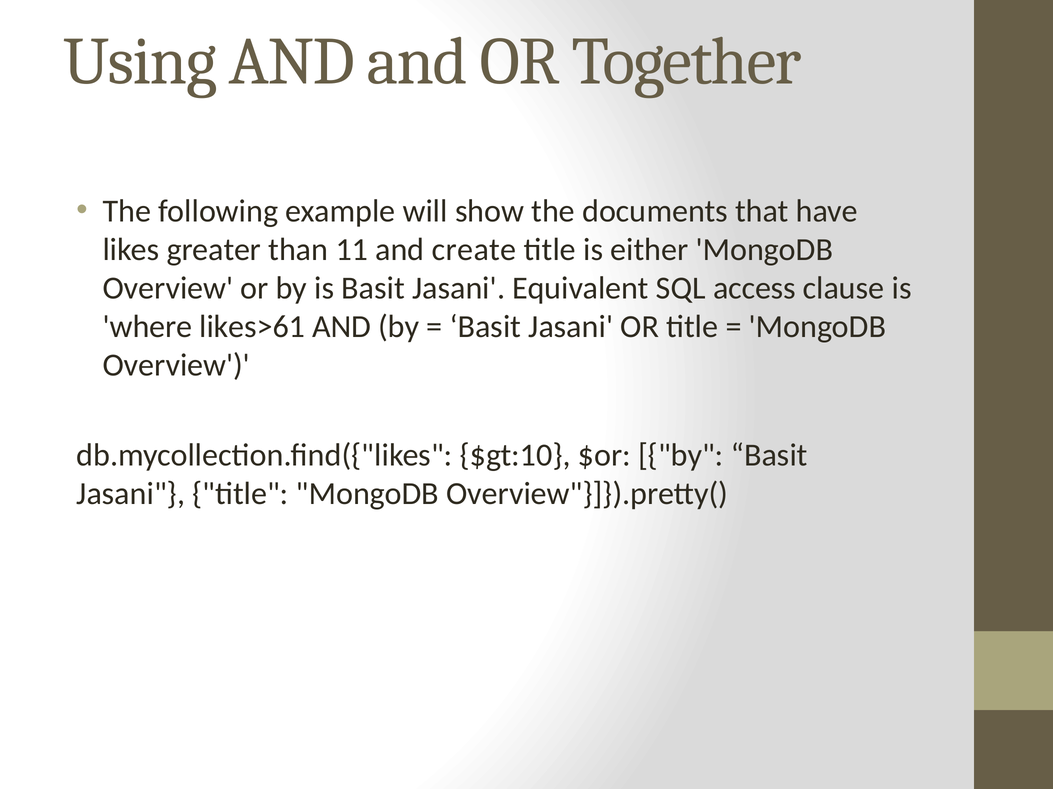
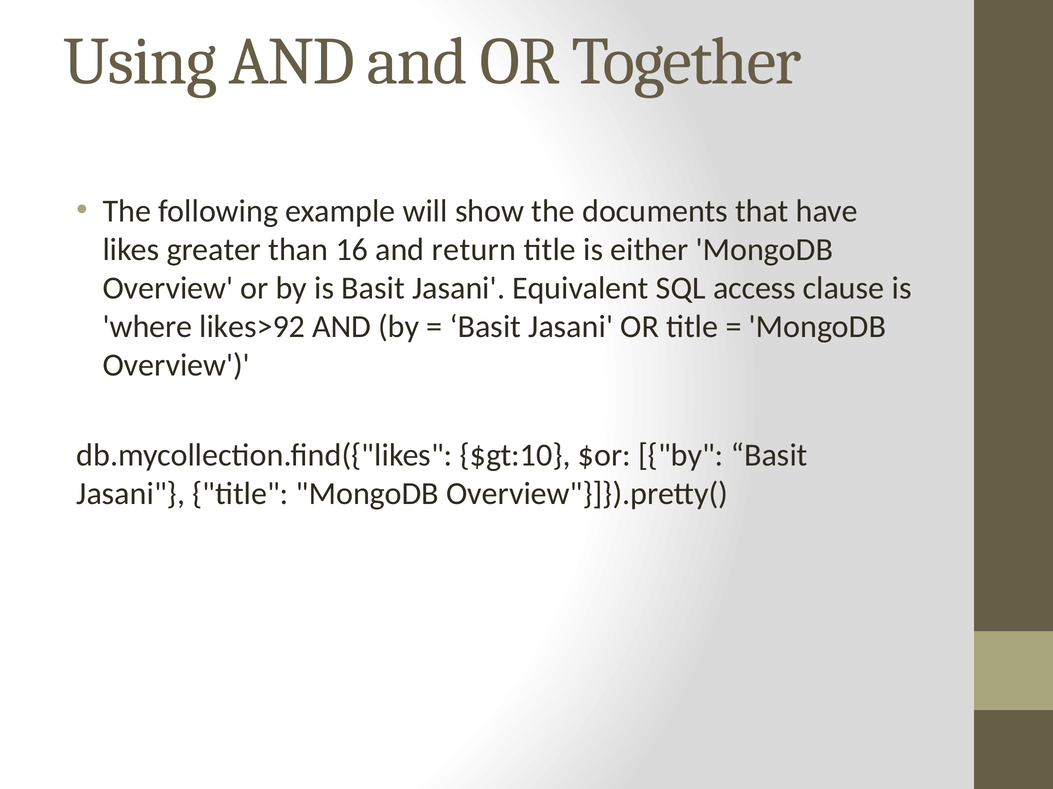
11: 11 -> 16 (352, 250)
create: create -> return (474, 250)
likes>61: likes>61 -> likes>92 (252, 327)
